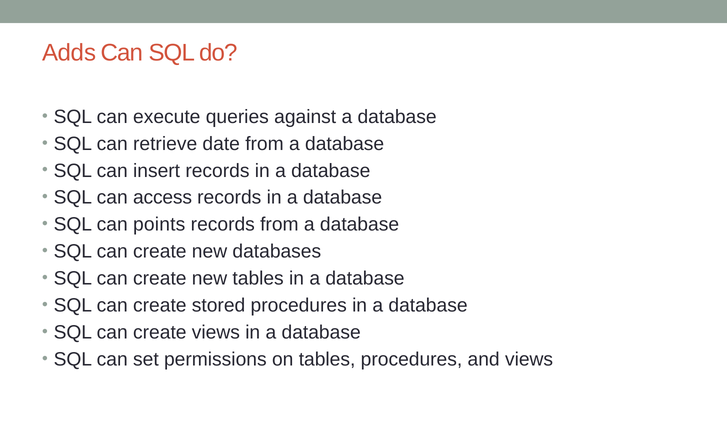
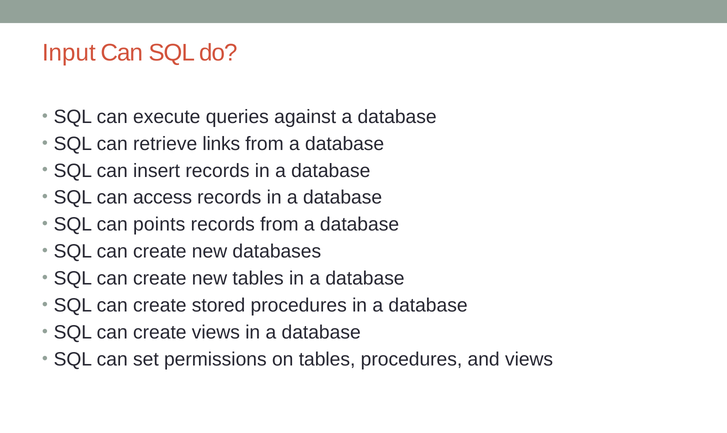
Adds: Adds -> Input (69, 53)
date: date -> links (221, 144)
